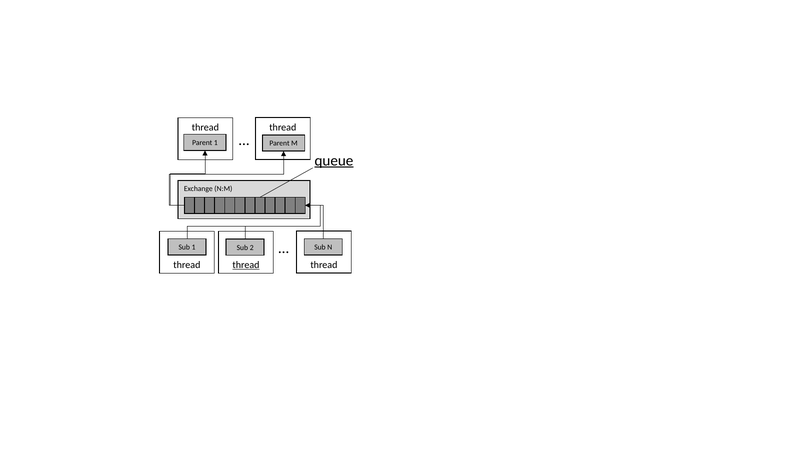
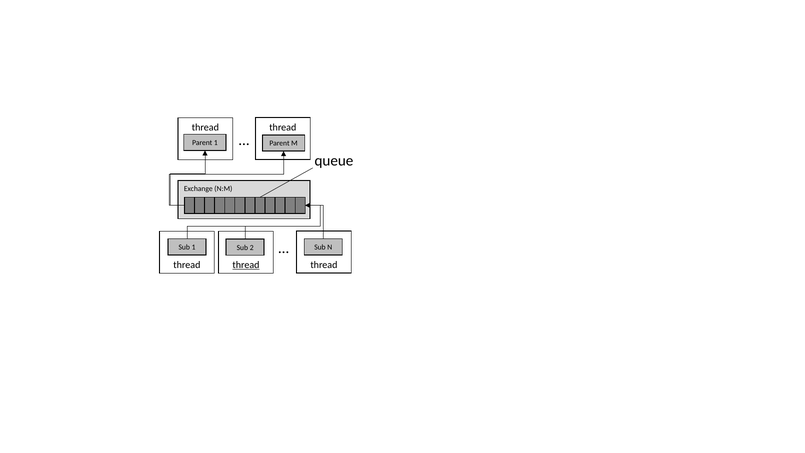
queue underline: present -> none (334, 161)
